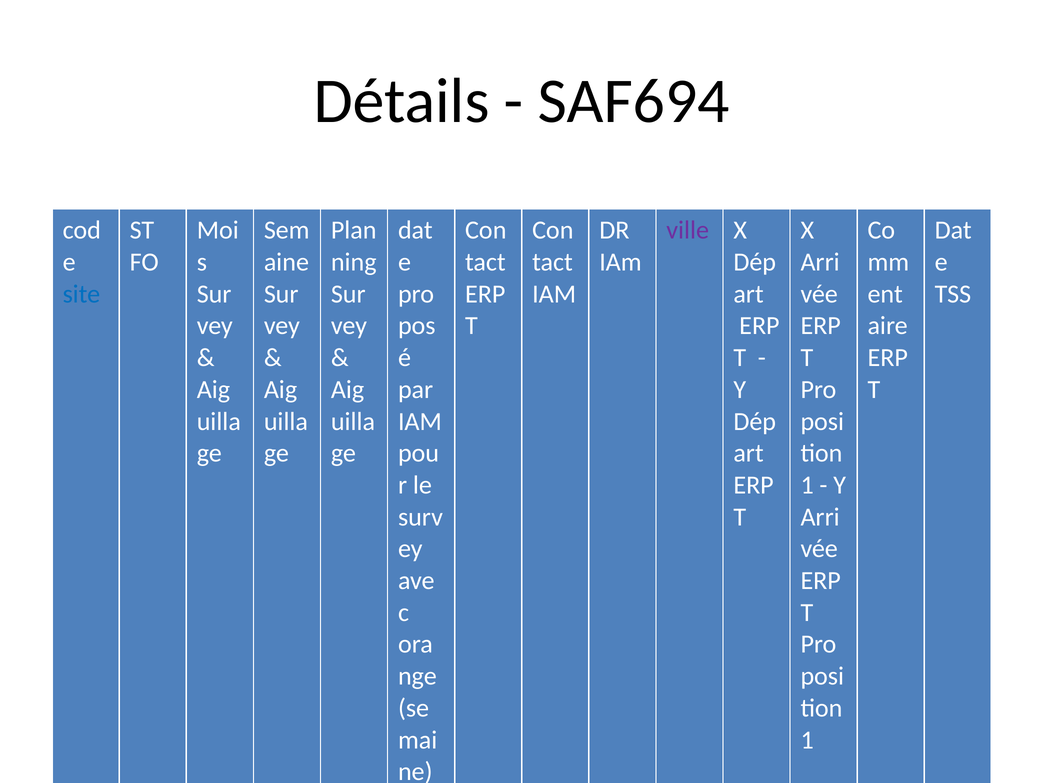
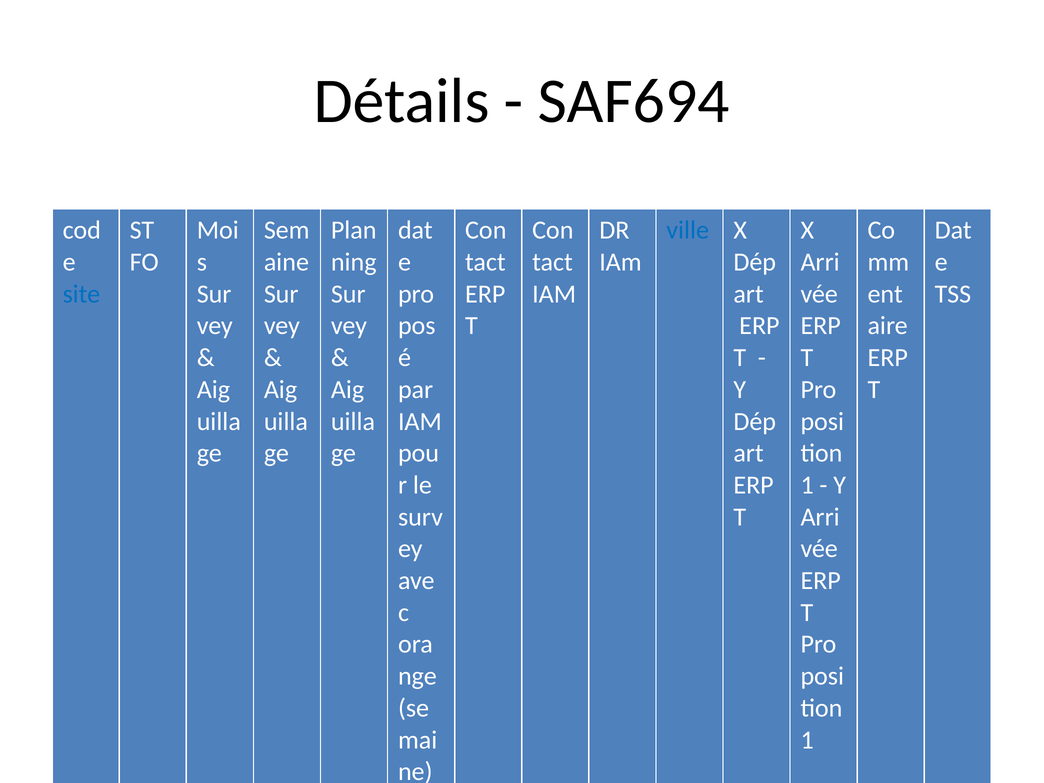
ville colour: purple -> blue (688, 230)
